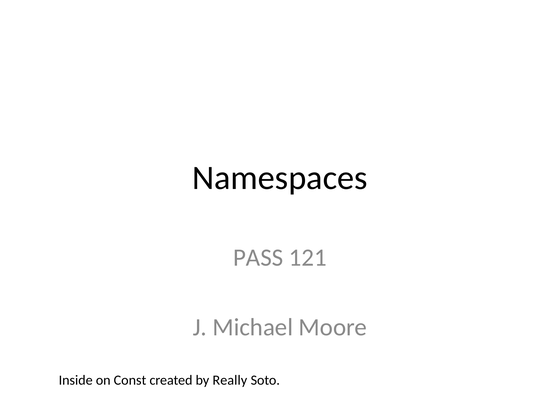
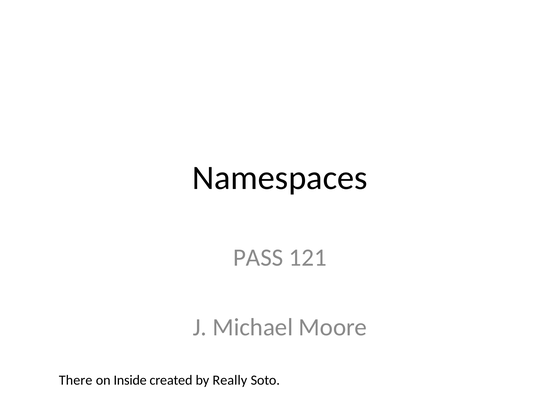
Inside: Inside -> There (76, 380)
Const: Const -> Inside (130, 380)
